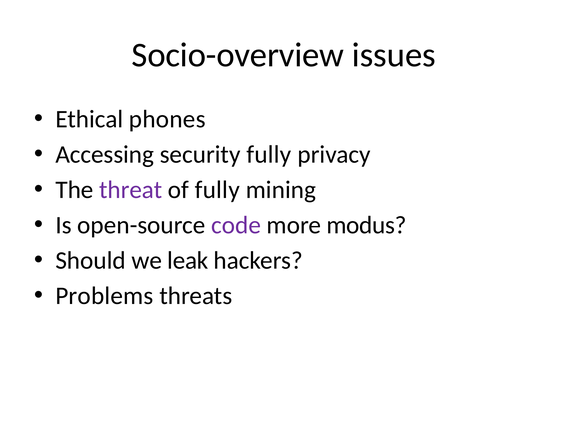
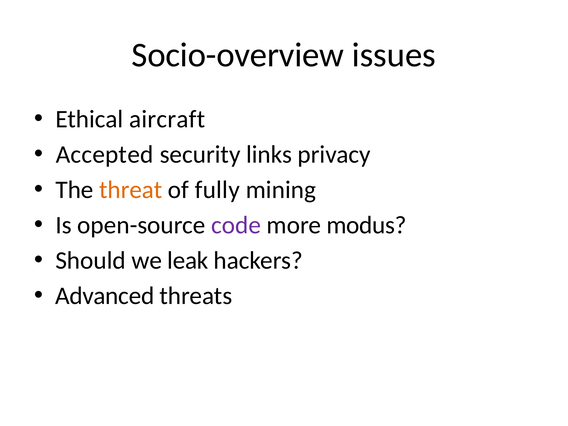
phones: phones -> aircraft (167, 119)
Accessing: Accessing -> Accepted (105, 155)
security fully: fully -> links (269, 155)
threat colour: purple -> orange (131, 190)
Problems: Problems -> Advanced (105, 296)
